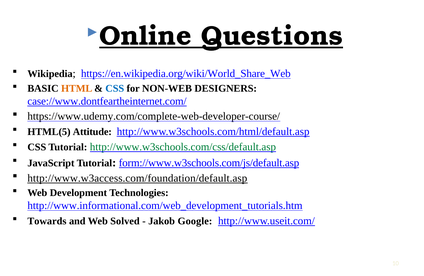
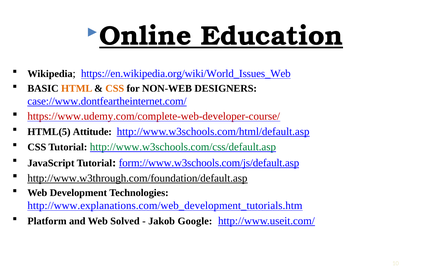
Questions: Questions -> Education (272, 36)
https://en.wikipedia.org/wiki/World_Share_Web: https://en.wikipedia.org/wiki/World_Share_Web -> https://en.wikipedia.org/wiki/World_Issues_Web (186, 74)
CSS colour: blue -> orange (115, 89)
https://www.udemy.com/complete-web-developer-course/ colour: black -> red (154, 117)
http://www.w3access.com/foundation/default.asp: http://www.w3access.com/foundation/default.asp -> http://www.w3through.com/foundation/default.asp (137, 179)
http://www.informational.com/web_development_tutorials.htm: http://www.informational.com/web_development_tutorials.htm -> http://www.explanations.com/web_development_tutorials.htm (165, 206)
Towards: Towards -> Platform (47, 222)
